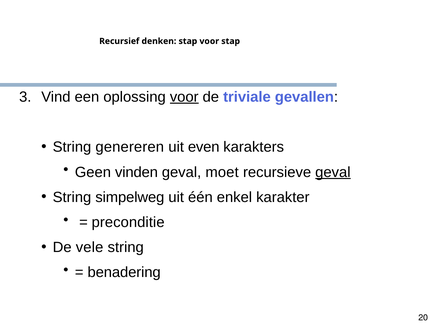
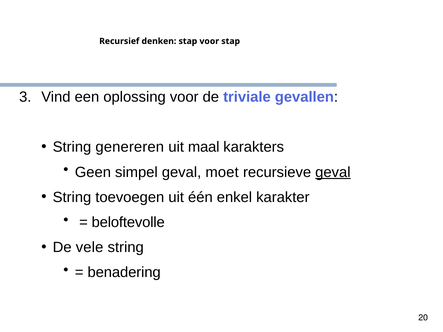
voor underline: present -> none (184, 97)
even: even -> maal (204, 147)
vinden: vinden -> simpel (136, 172)
simpelweg: simpelweg -> toevoegen (130, 197)
preconditie: preconditie -> beloftevolle (128, 222)
